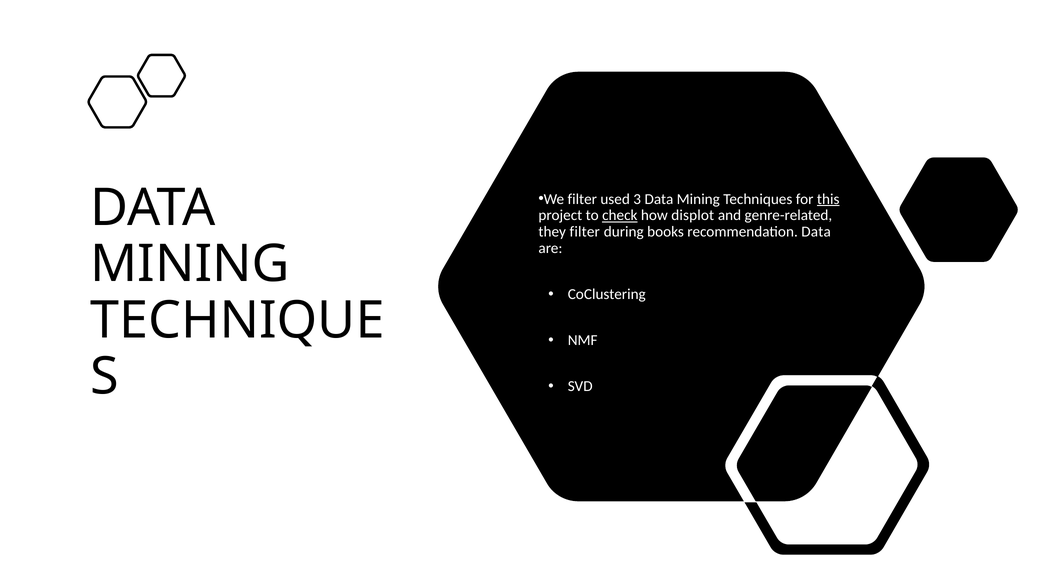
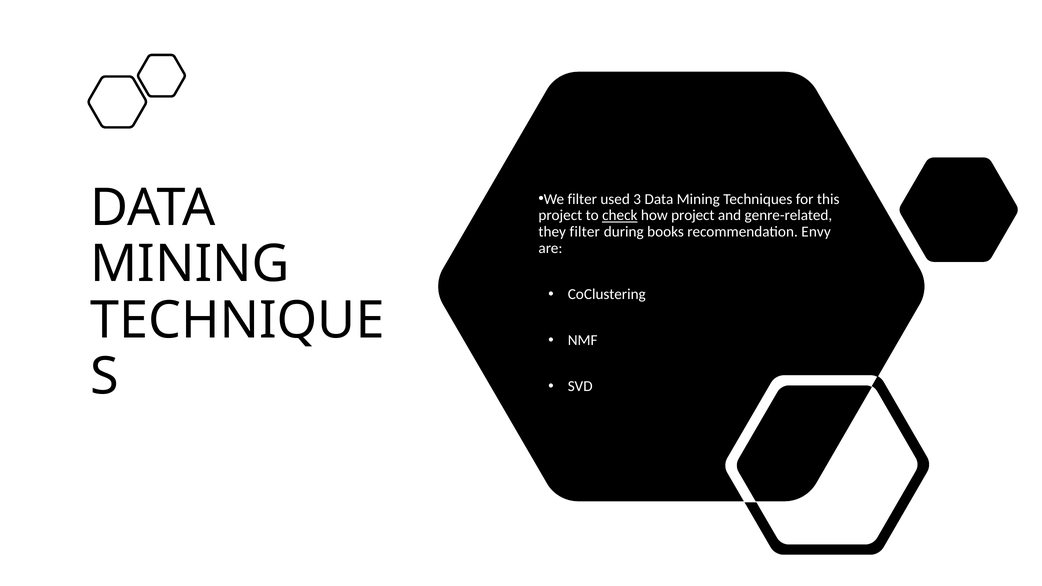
this underline: present -> none (828, 199)
how displot: displot -> project (693, 216)
recommendation Data: Data -> Envy (816, 232)
